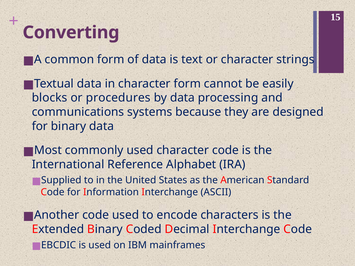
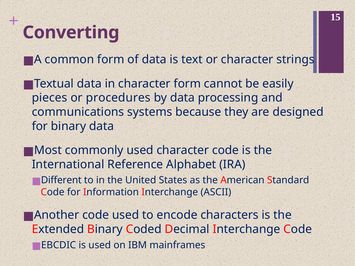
blocks: blocks -> pieces (50, 98)
Supplied: Supplied -> Different (61, 180)
